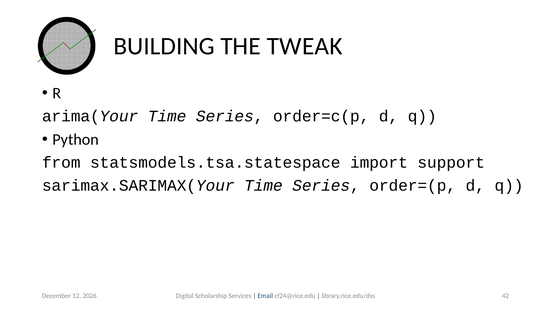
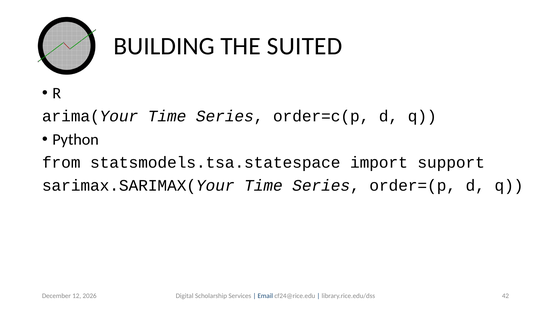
TWEAK: TWEAK -> SUITED (305, 46)
